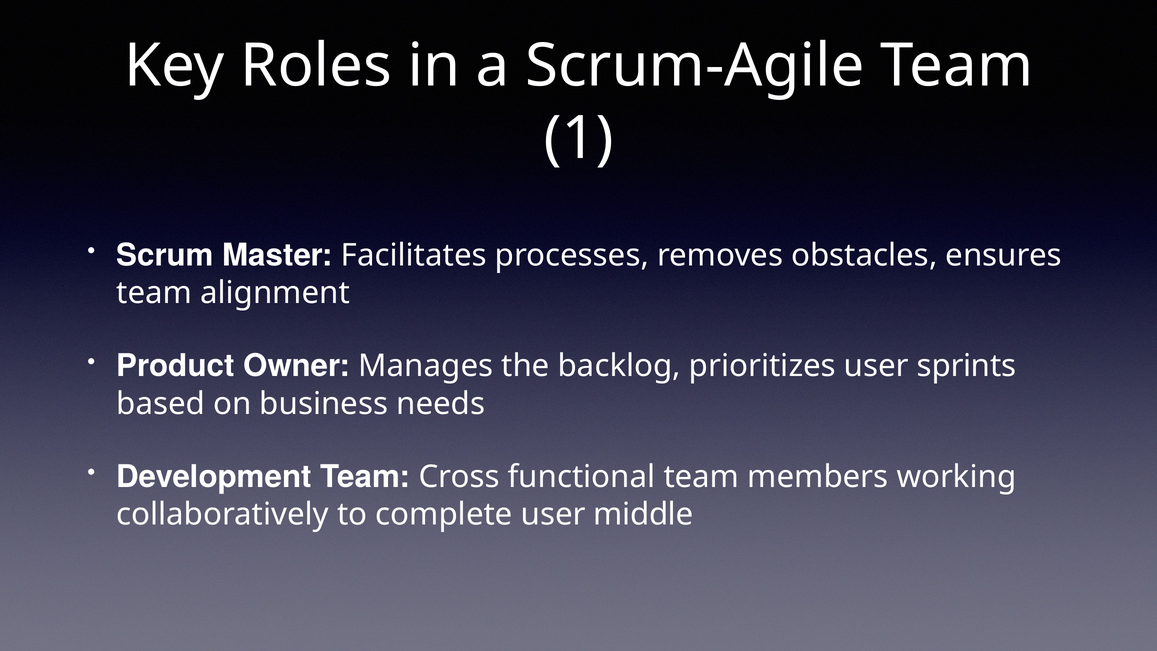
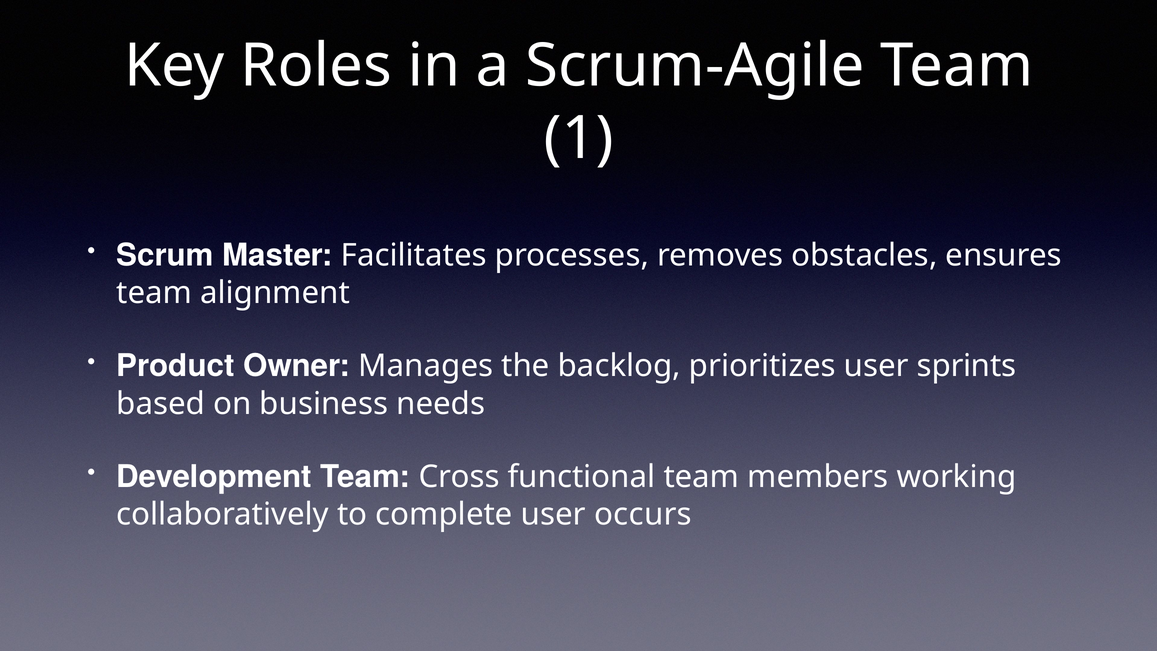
middle: middle -> occurs (643, 514)
